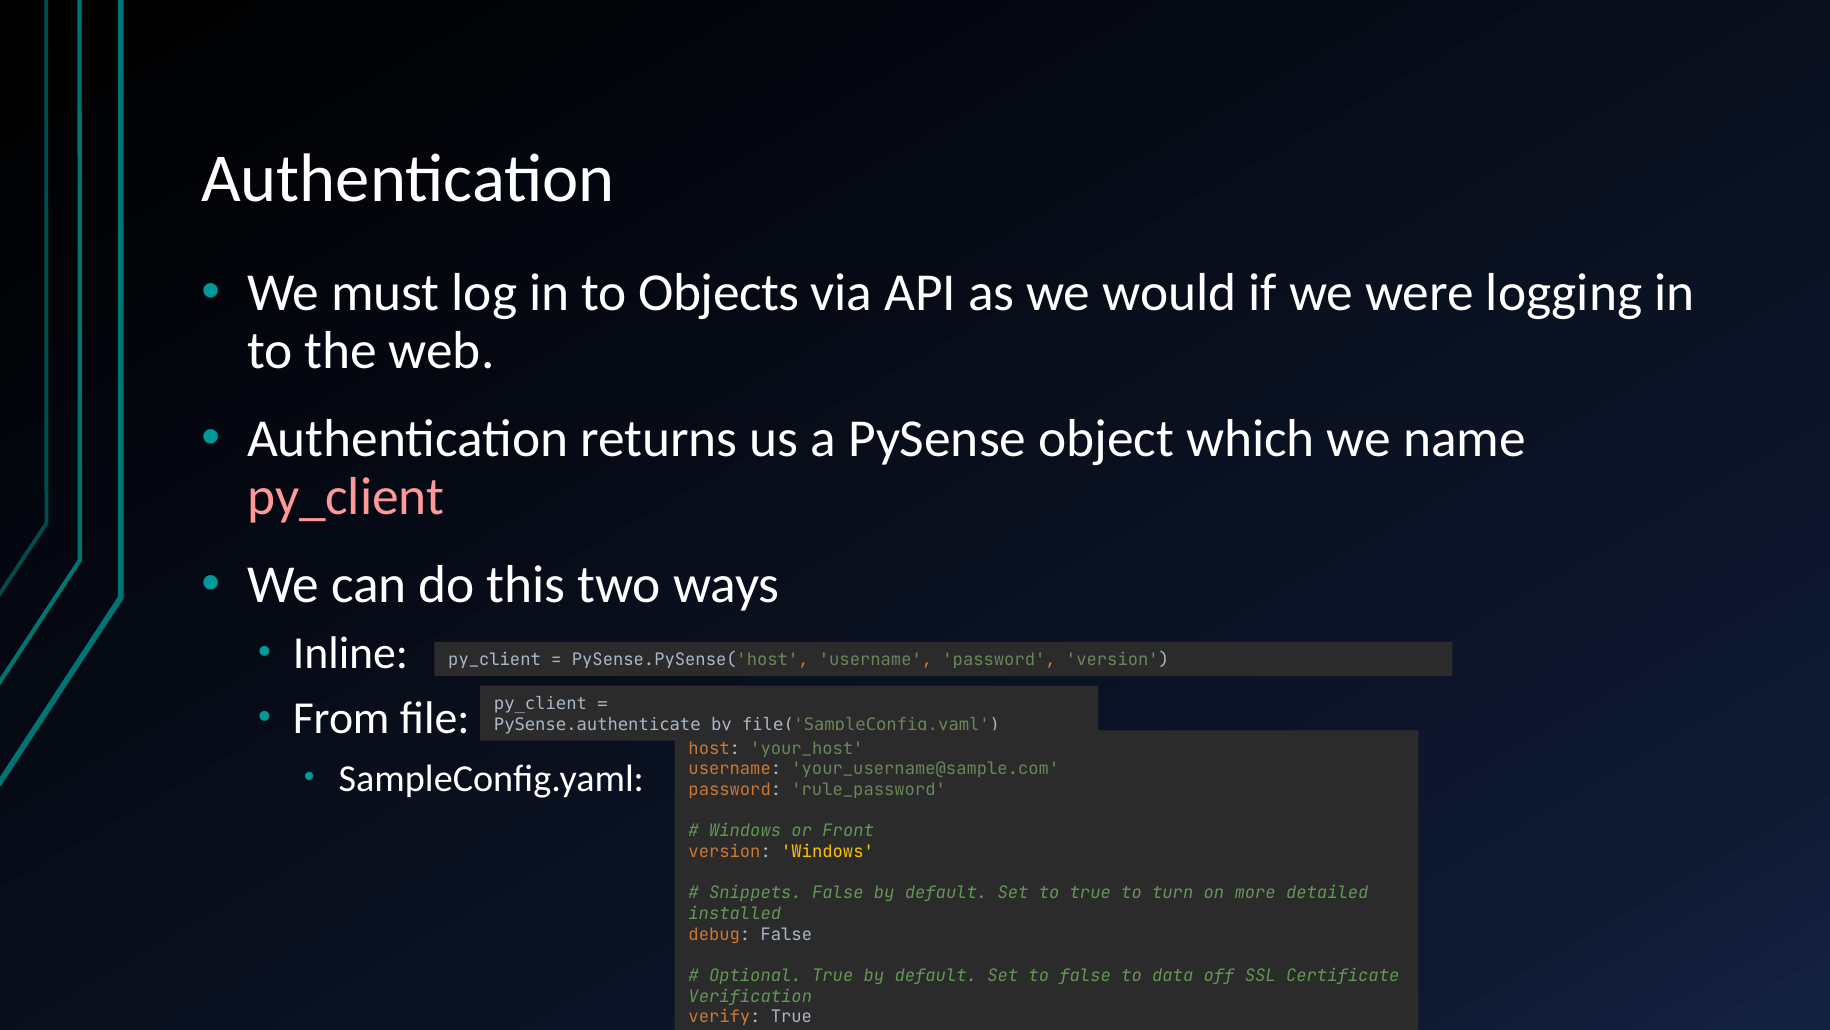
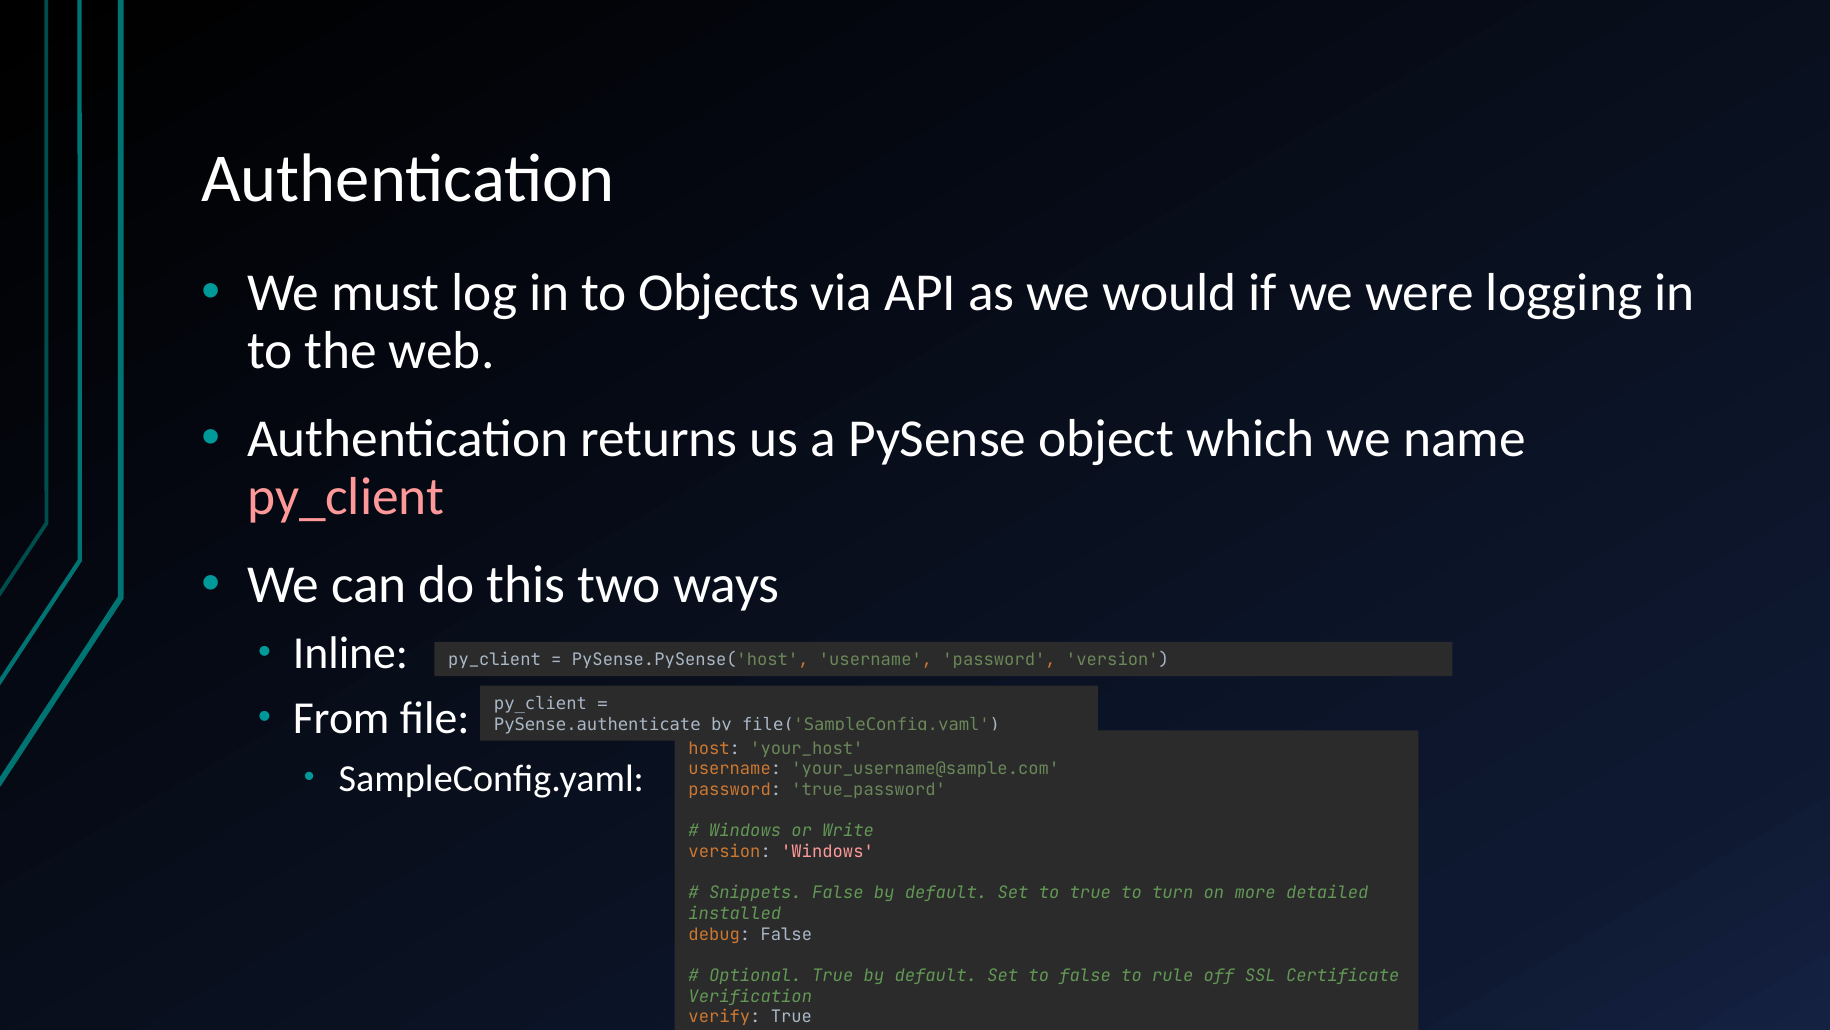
rule_password: rule_password -> true_password (869, 790)
Front: Front -> Write (848, 831)
Windows colour: yellow -> pink (827, 852)
data: data -> rule (1173, 975)
